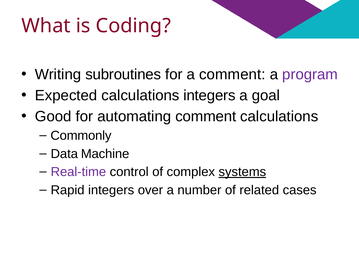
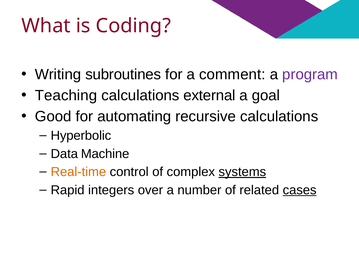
Expected: Expected -> Teaching (66, 96)
calculations integers: integers -> external (209, 96)
automating comment: comment -> recursive (206, 117)
Commonly: Commonly -> Hyperbolic (81, 136)
Real-time colour: purple -> orange (78, 172)
cases underline: none -> present (300, 190)
